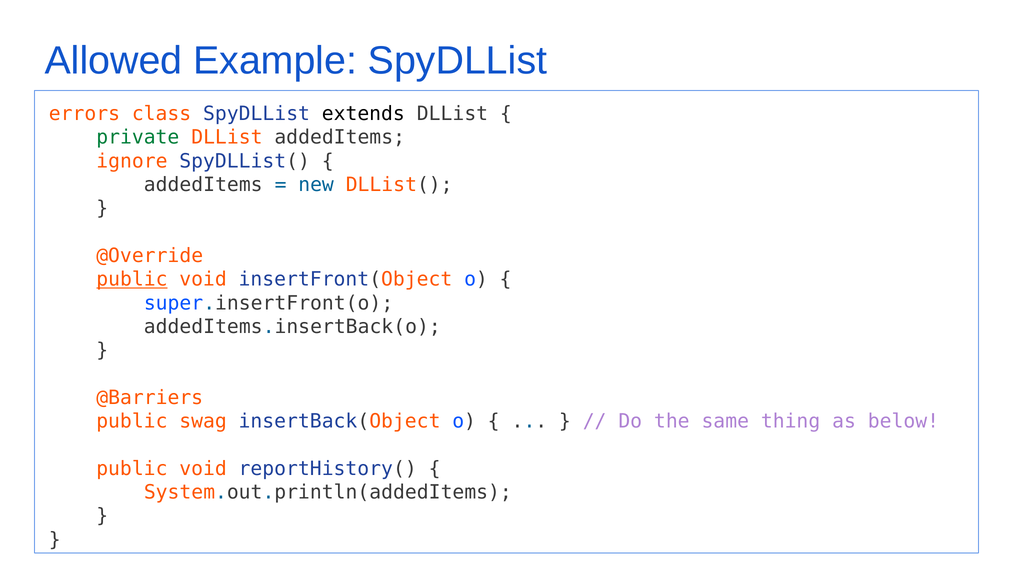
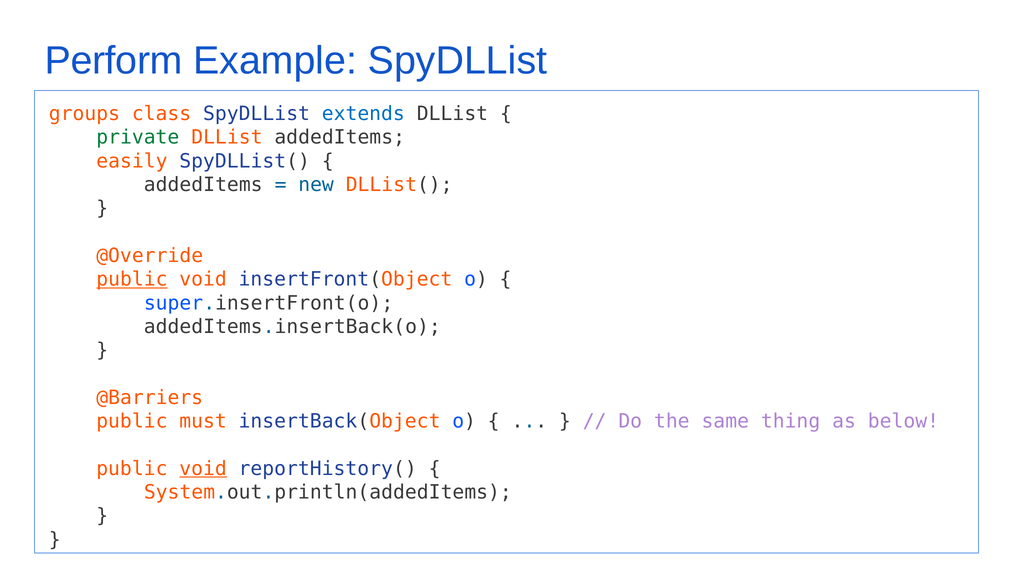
Allowed: Allowed -> Perform (114, 61)
errors: errors -> groups (84, 114)
extends colour: black -> blue (363, 114)
ignore: ignore -> easily (132, 161)
swag: swag -> must (203, 421)
void underline: none -> present (203, 469)
